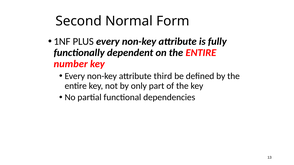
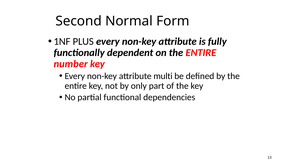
third: third -> multi (163, 76)
